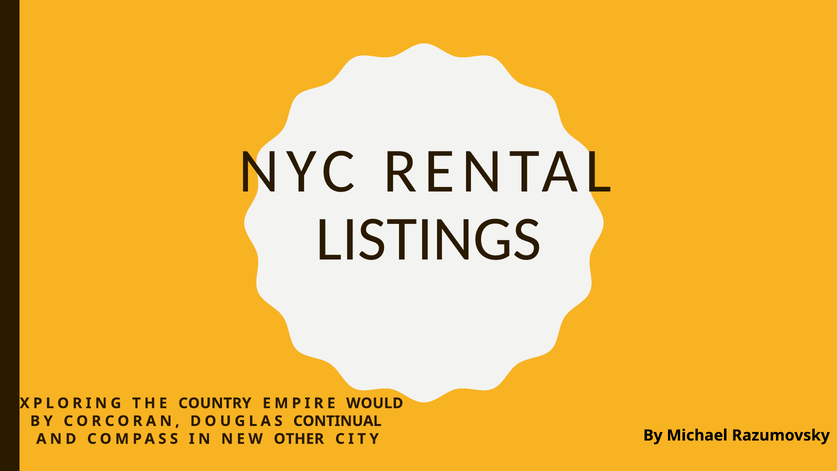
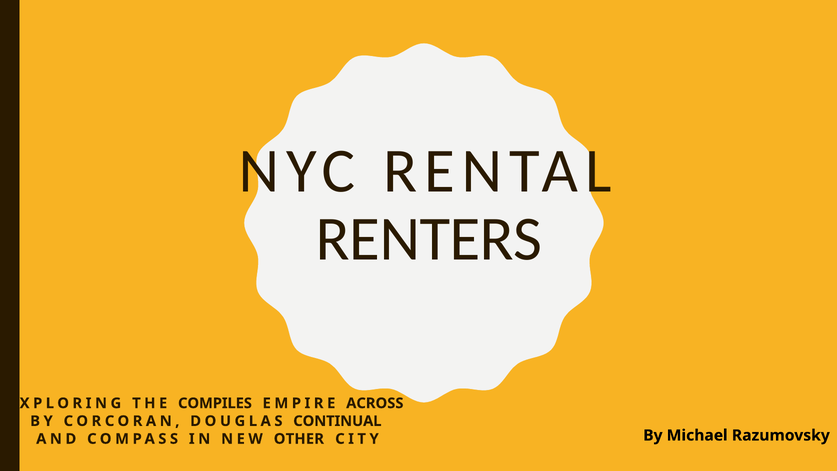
LISTINGS: LISTINGS -> RENTERS (429, 239)
COUNTRY: COUNTRY -> COMPILES (215, 403)
WOULD: WOULD -> ACROSS (375, 403)
